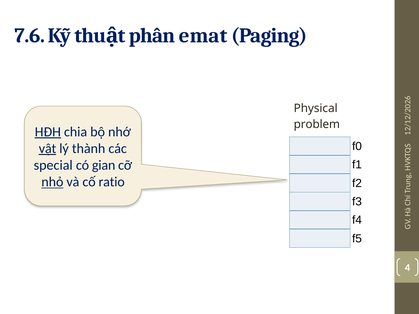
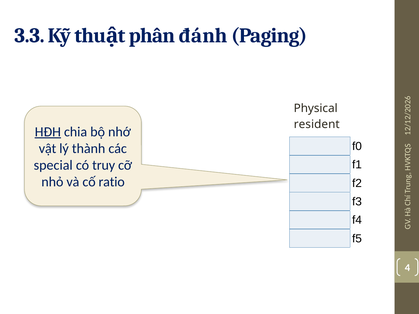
7.6: 7.6 -> 3.3 (30, 36)
emat: emat -> đánh (203, 36)
problem: problem -> resident (317, 124)
vật underline: present -> none (48, 149)
gian: gian -> truy (104, 165)
nhỏ underline: present -> none (52, 182)
